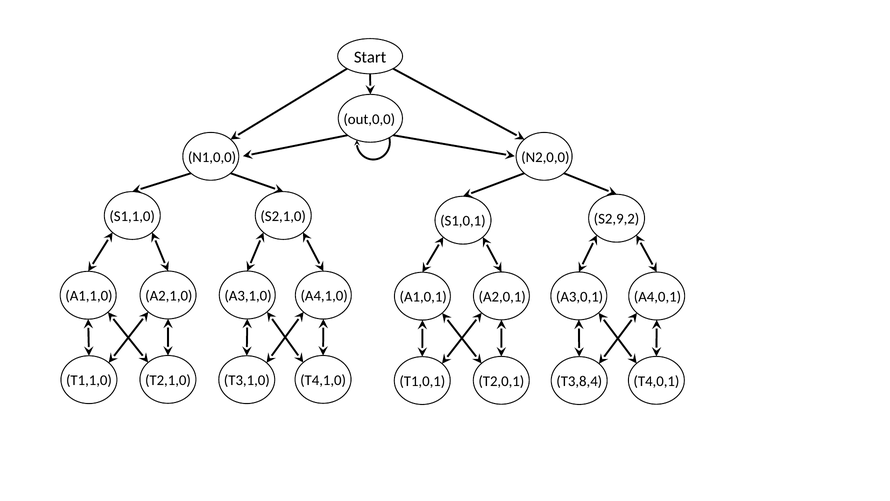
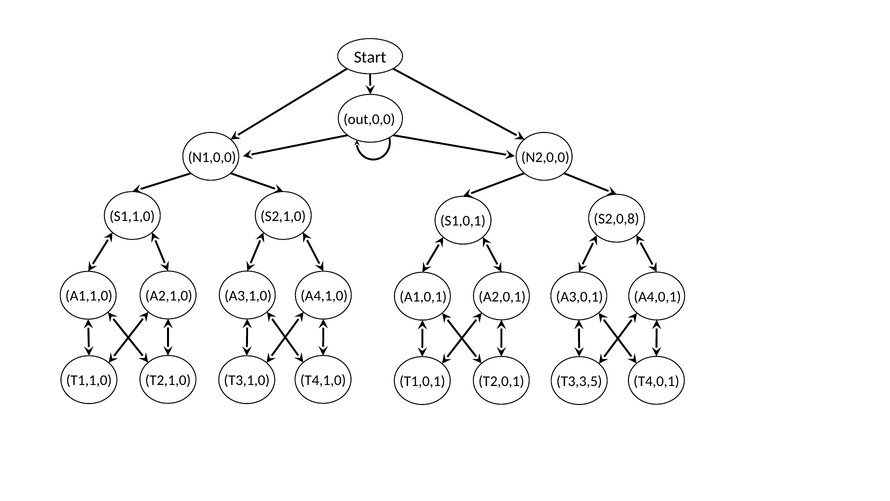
S2,9,2: S2,9,2 -> S2,0,8 (617, 219)
T3,8,4: T3,8,4 -> T3,3,5 (579, 381)
